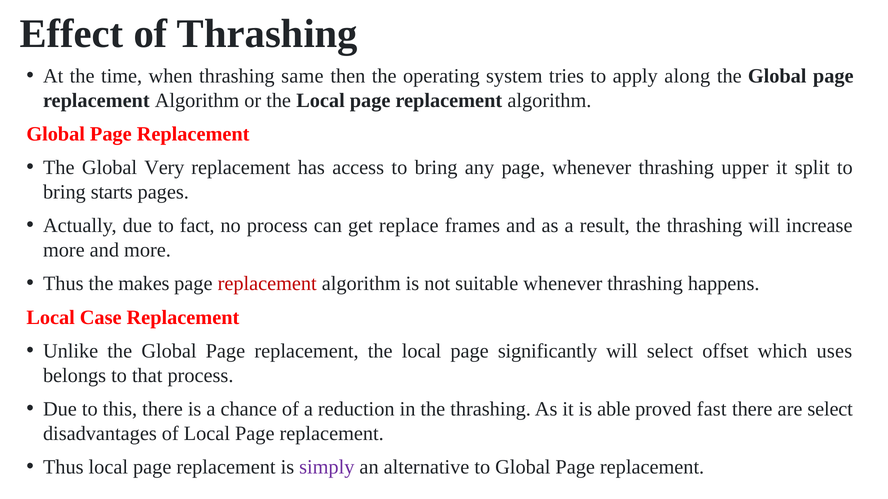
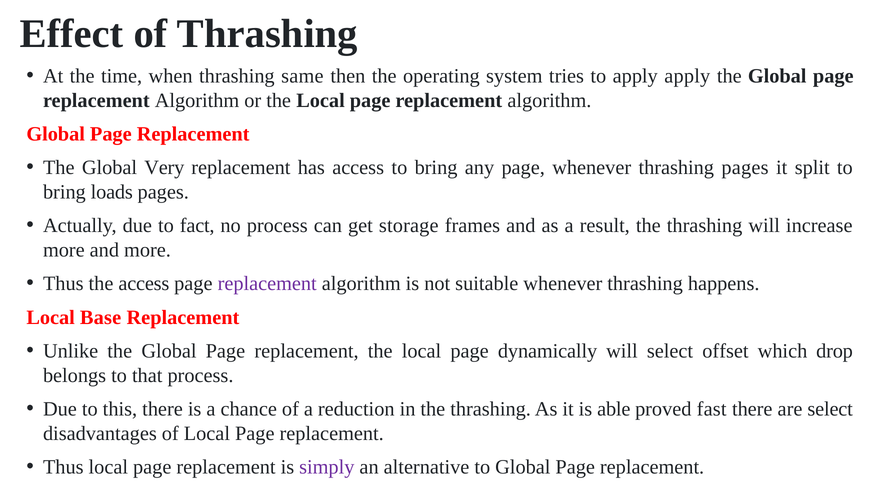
apply along: along -> apply (687, 76)
thrashing upper: upper -> pages (745, 168)
starts: starts -> loads (112, 192)
replace: replace -> storage (409, 226)
the makes: makes -> access (144, 284)
replacement colour: red -> purple (267, 284)
Case: Case -> Base (101, 318)
significantly: significantly -> dynamically (548, 351)
uses: uses -> drop (835, 351)
